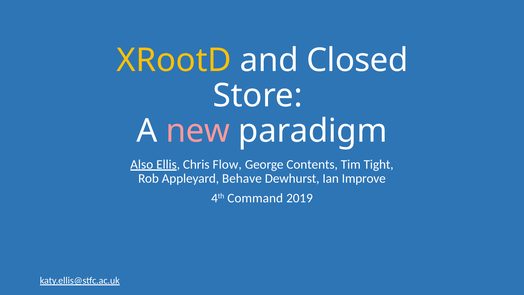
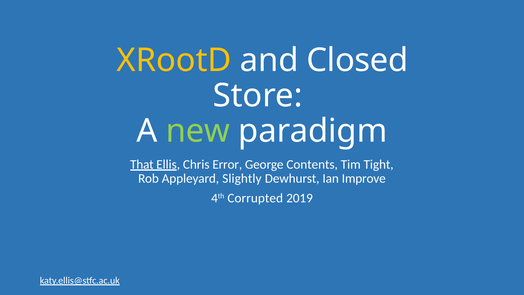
new colour: pink -> light green (198, 131)
Also: Also -> That (142, 164)
Flow: Flow -> Error (227, 164)
Behave: Behave -> Slightly (242, 178)
Command: Command -> Corrupted (255, 198)
